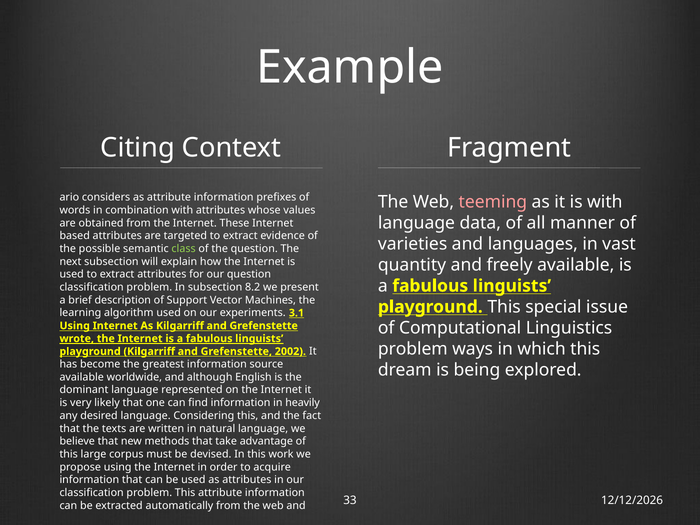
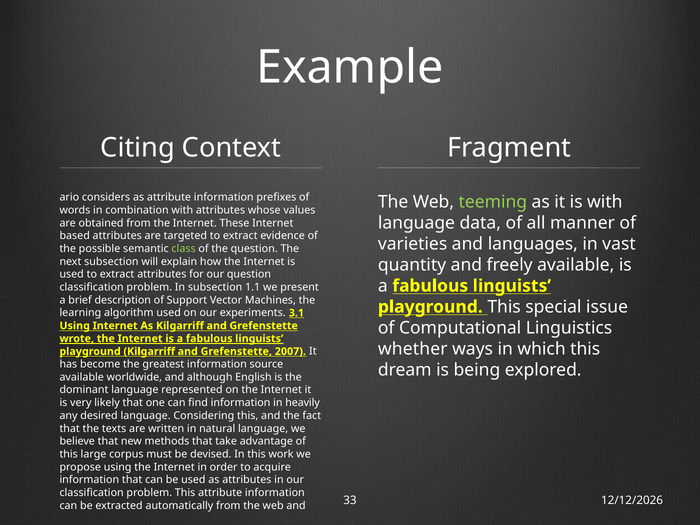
teeming colour: pink -> light green (493, 202)
8.2: 8.2 -> 1.1 (253, 287)
problem: problem -> whether (413, 349)
2002: 2002 -> 2007 (290, 351)
